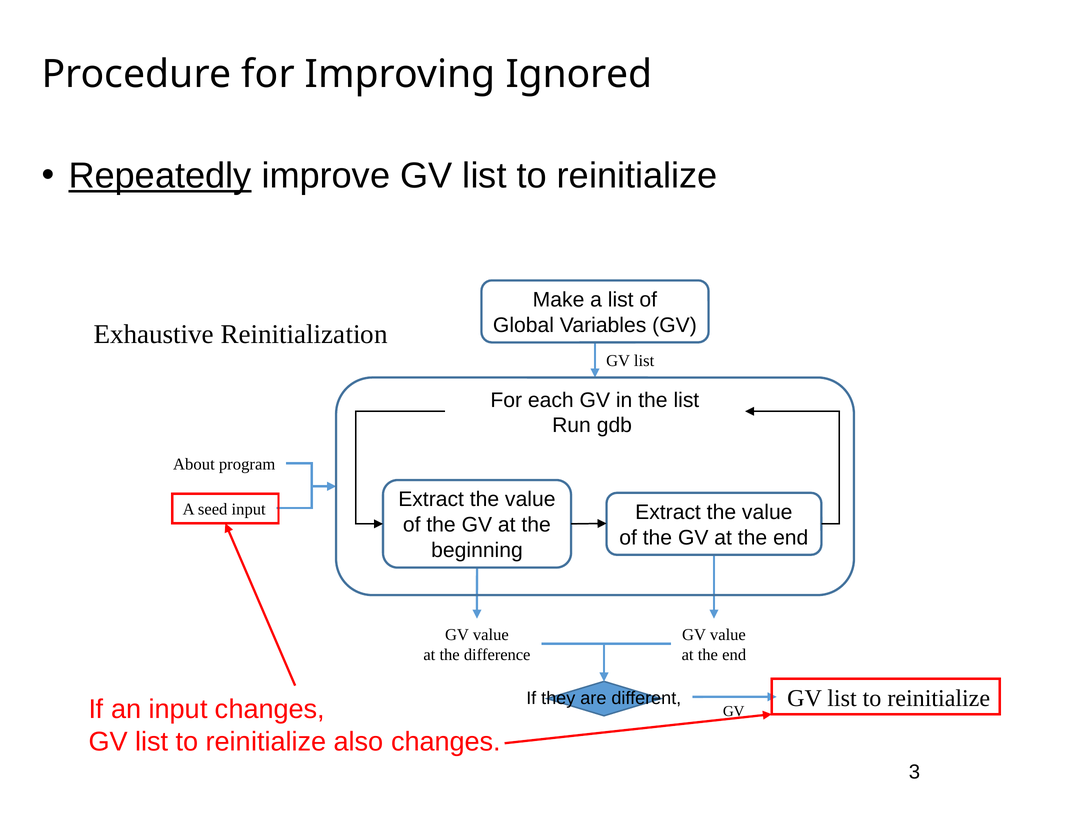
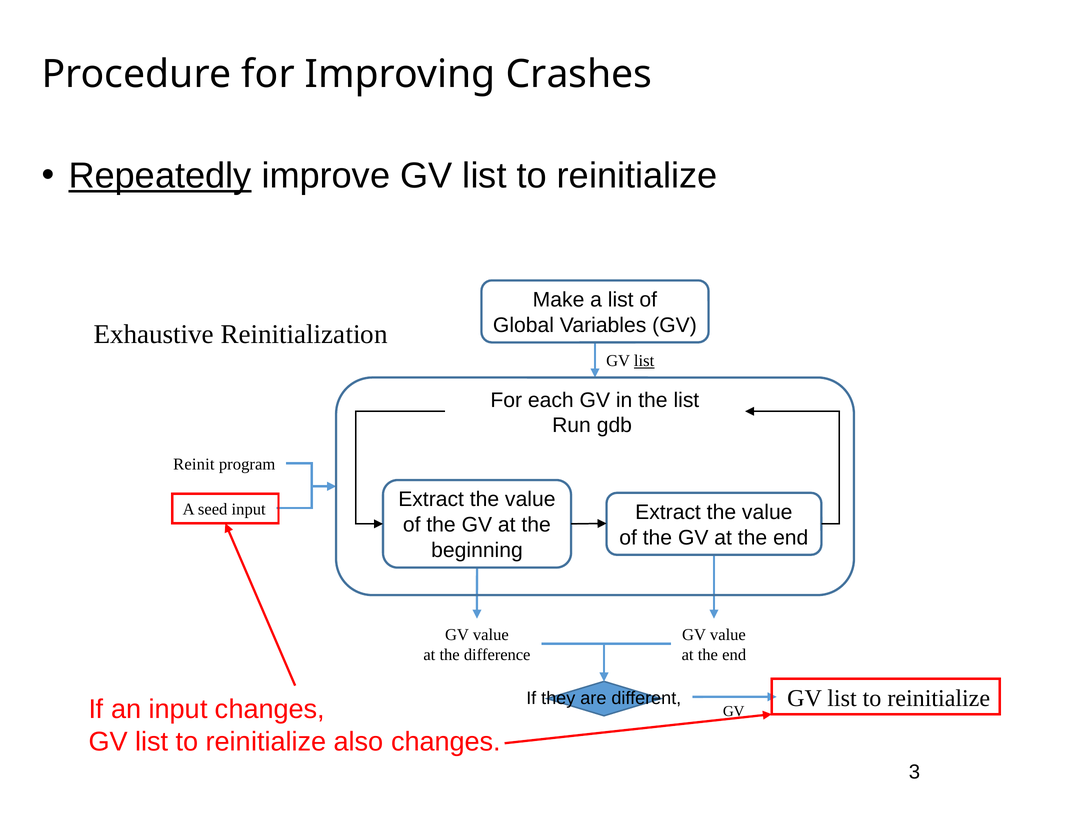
Ignored: Ignored -> Crashes (579, 74)
list underline: none -> present (644, 361)
About: About -> Reinit (194, 465)
